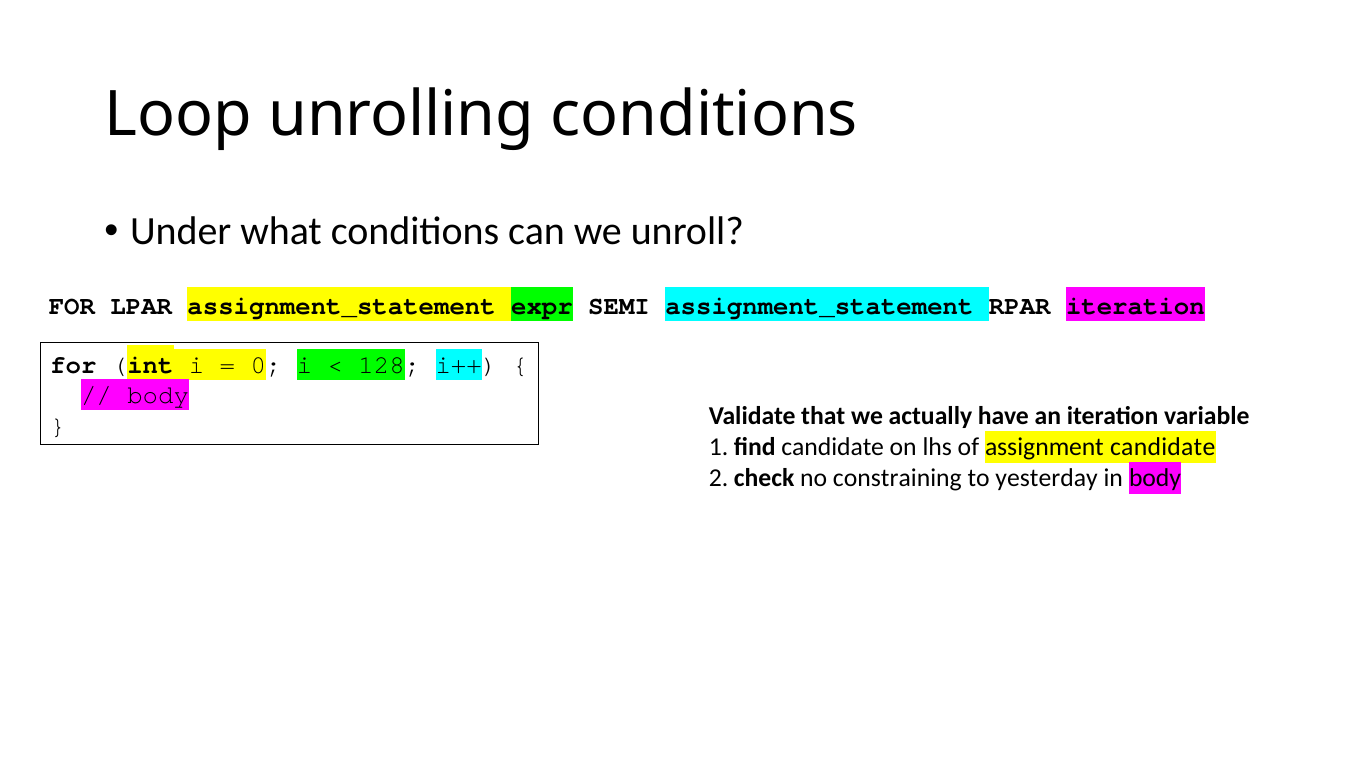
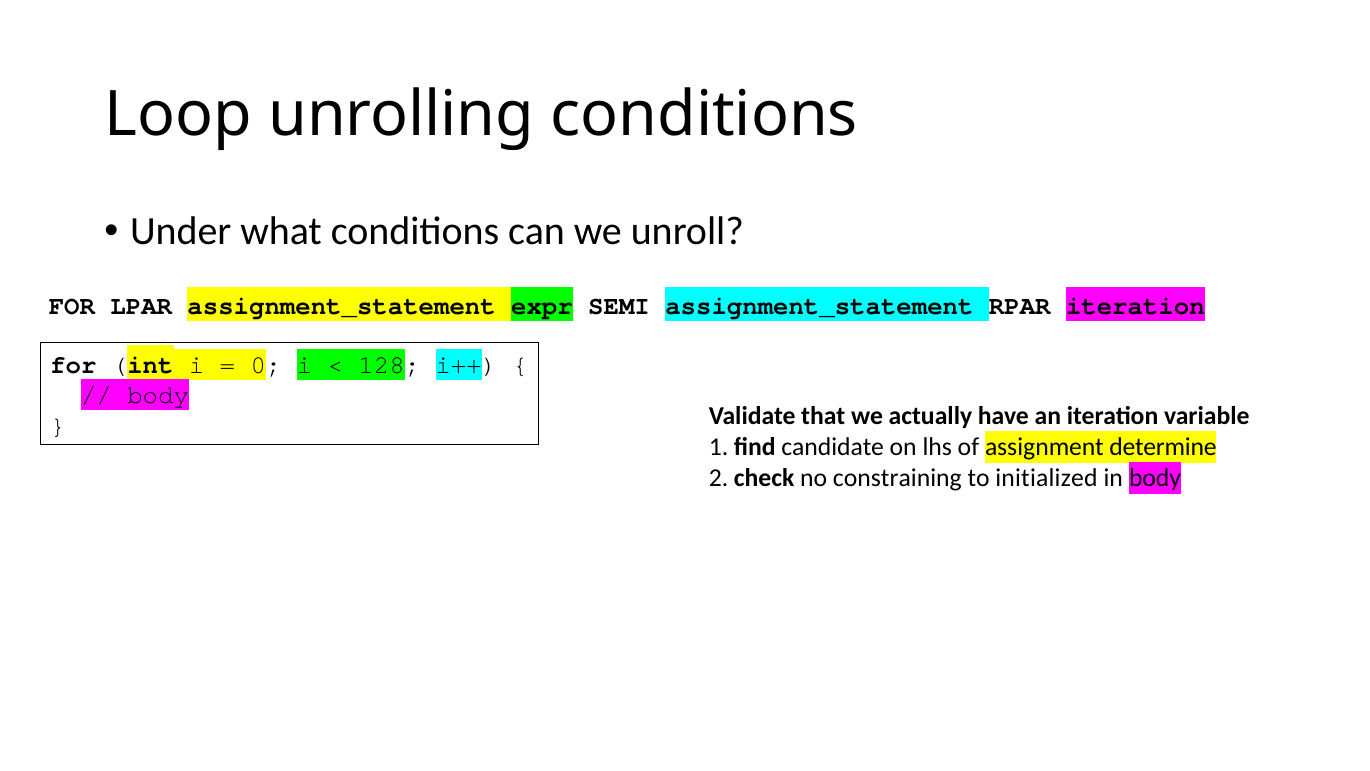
assignment candidate: candidate -> determine (1163, 447)
yesterday: yesterday -> initialized (1046, 478)
